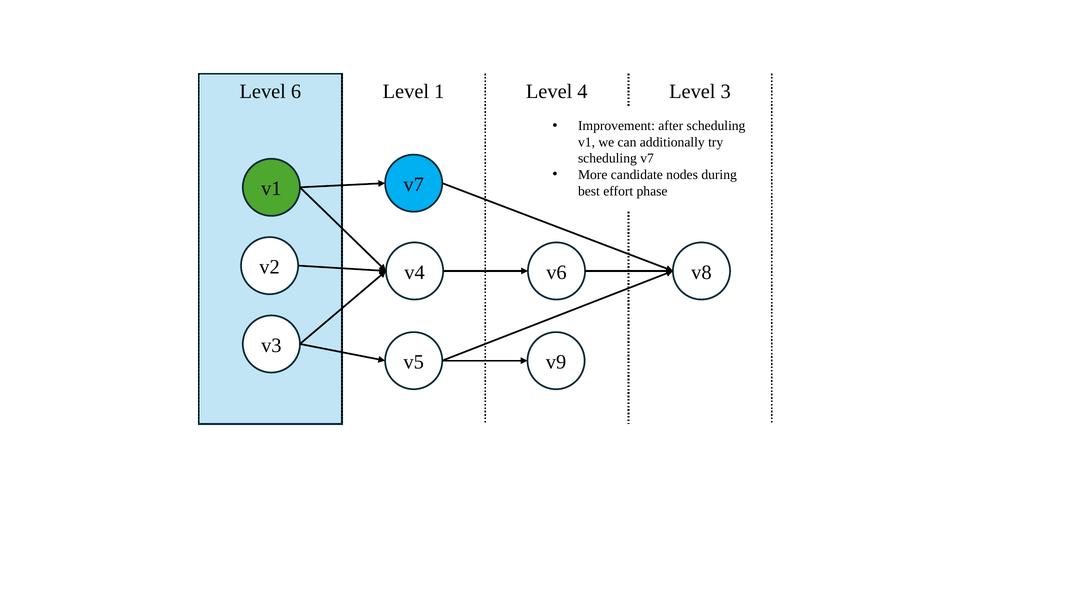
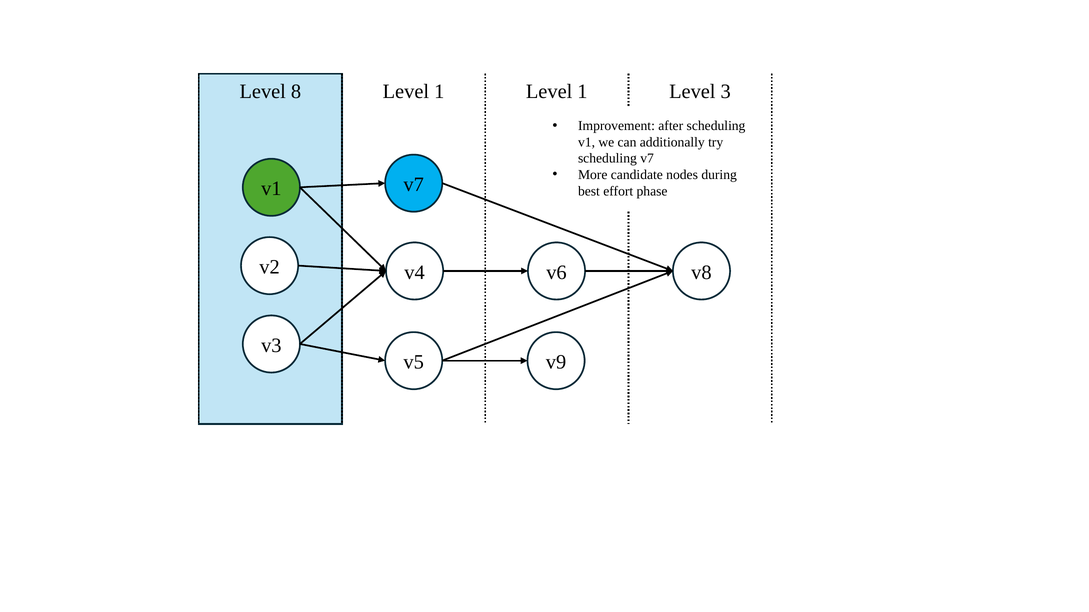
6: 6 -> 8 (296, 91)
1 Level 4: 4 -> 1 (582, 91)
